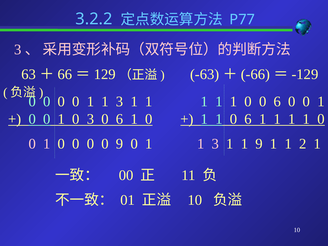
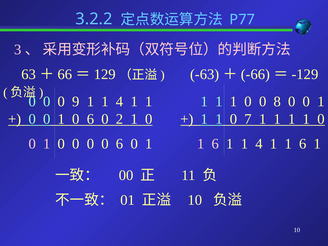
0: 0 -> 9 (76, 102)
3: 3 -> 4 (120, 102)
0 0 6: 6 -> 8 (277, 102)
1 0 3: 3 -> 6 (90, 119)
6: 6 -> 2 (120, 119)
1 0 6: 6 -> 7 (248, 119)
0 0 9: 9 -> 6 (120, 144)
3: 3 -> 6 (215, 144)
9: 9 -> 4 (259, 144)
1 1 2: 2 -> 6 (303, 144)
